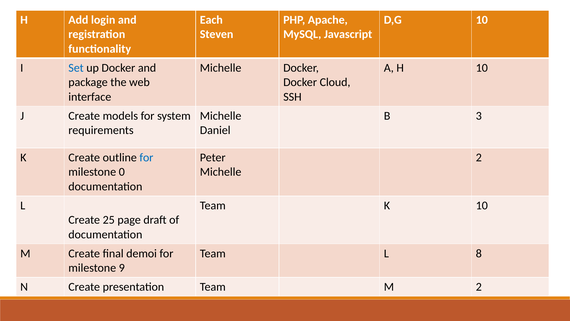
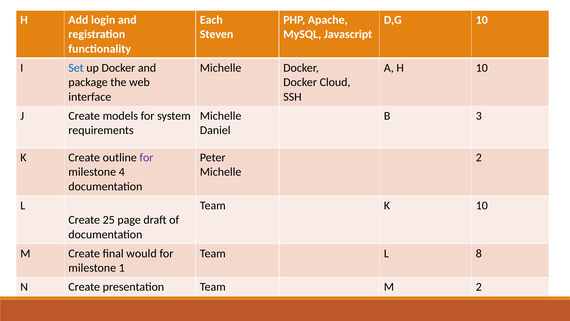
for colour: blue -> purple (146, 157)
0: 0 -> 4 (122, 172)
demoi: demoi -> would (142, 253)
9: 9 -> 1 (122, 268)
